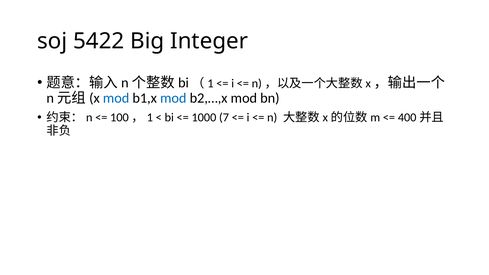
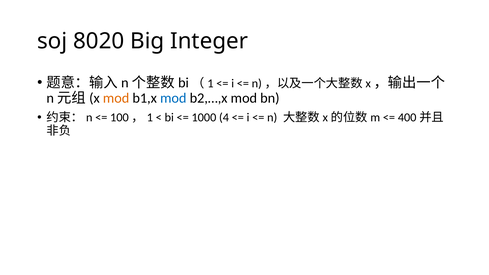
5422: 5422 -> 8020 (99, 41)
mod colour: blue -> orange (116, 98)
7: 7 -> 4 (224, 117)
